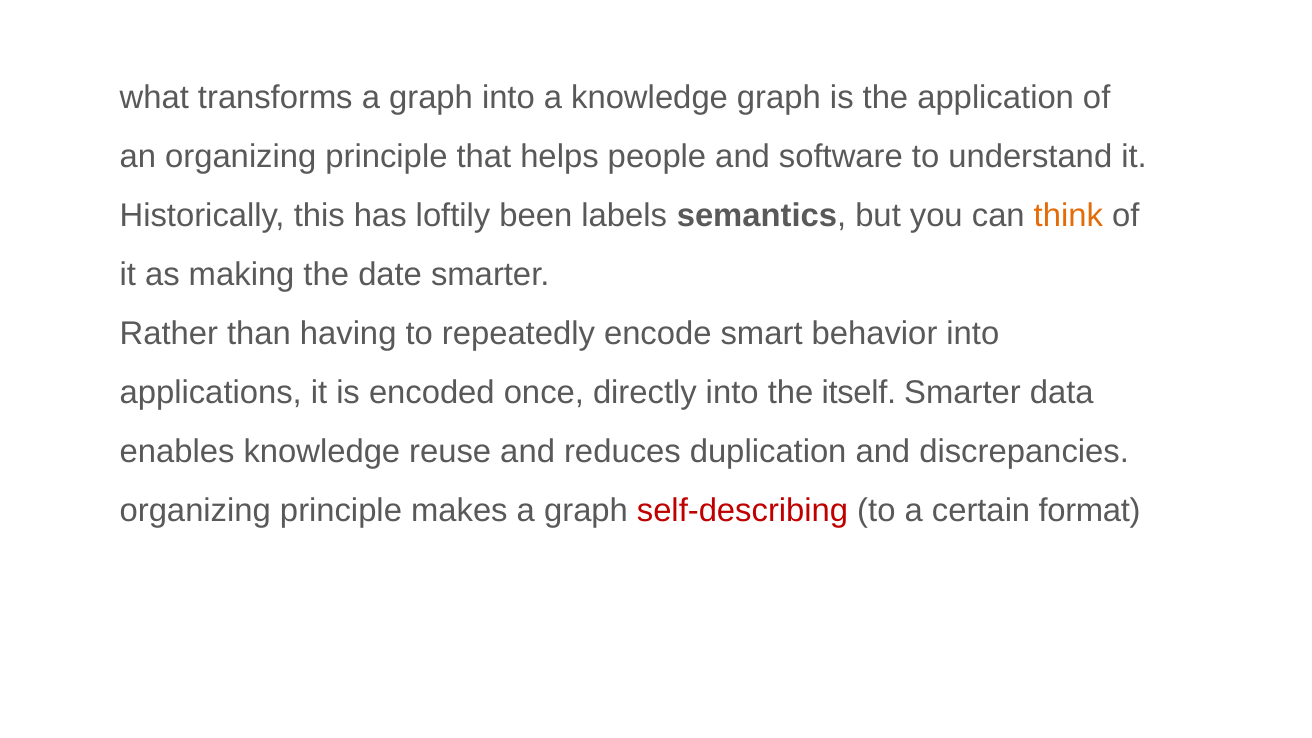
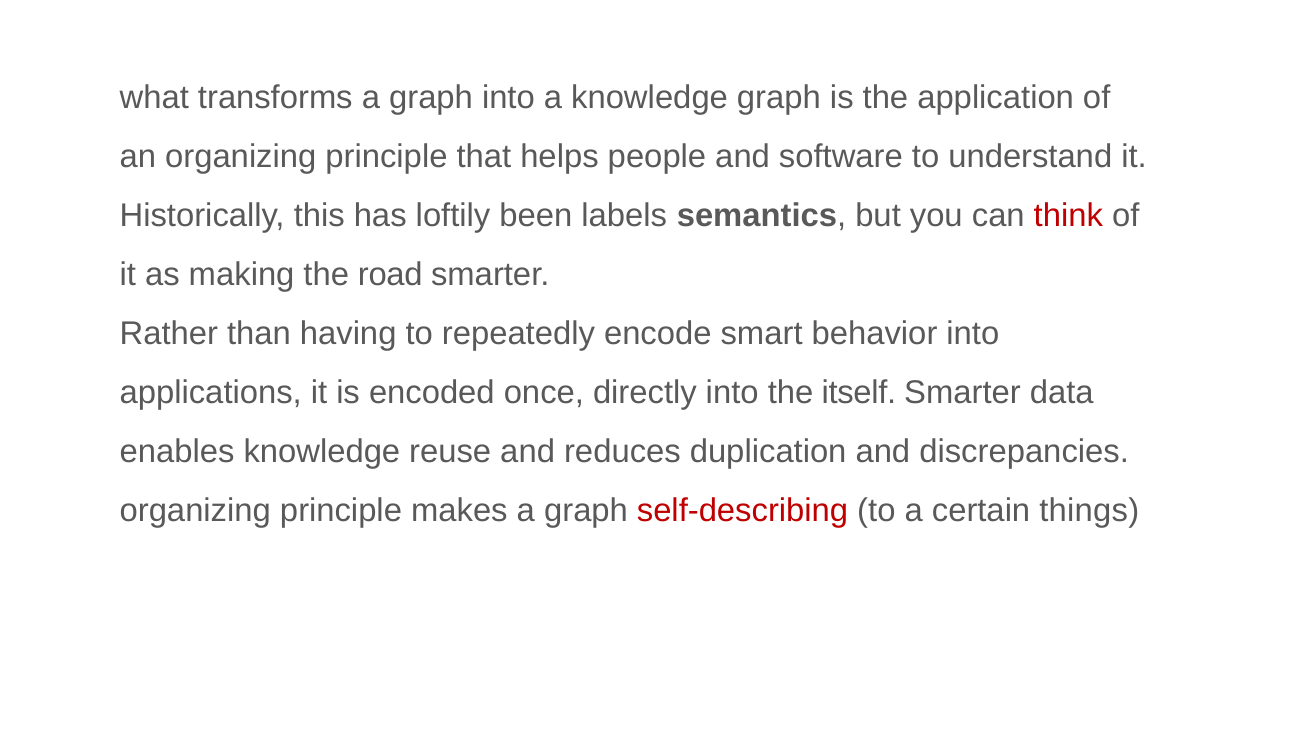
think colour: orange -> red (1068, 216)
date: date -> road (390, 275)
format: format -> things (1089, 511)
